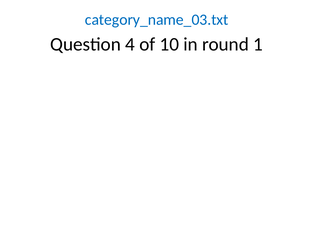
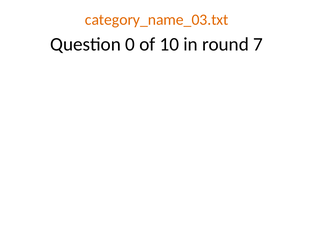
category_name_03.txt colour: blue -> orange (157, 20)
4: 4 -> 0 (130, 44)
1: 1 -> 7 (258, 44)
